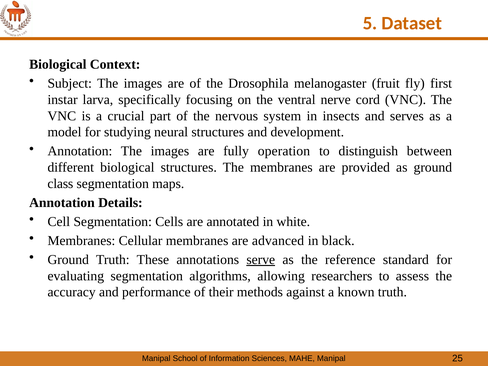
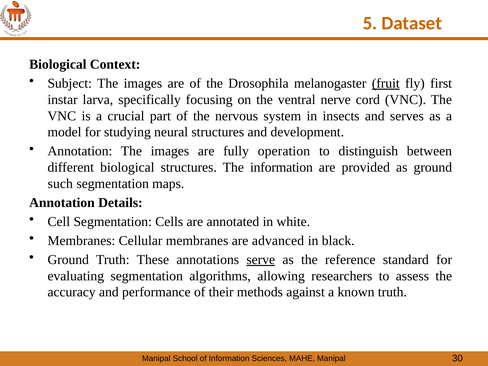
fruit underline: none -> present (386, 83)
The membranes: membranes -> information (281, 167)
class: class -> such (60, 184)
25: 25 -> 30 (458, 359)
